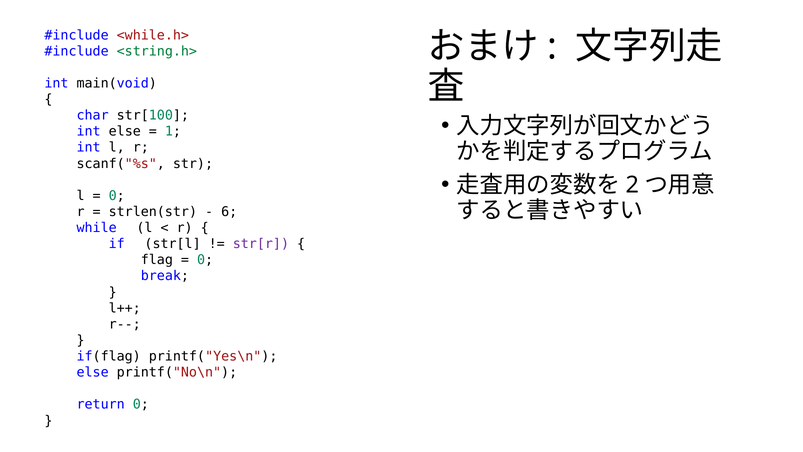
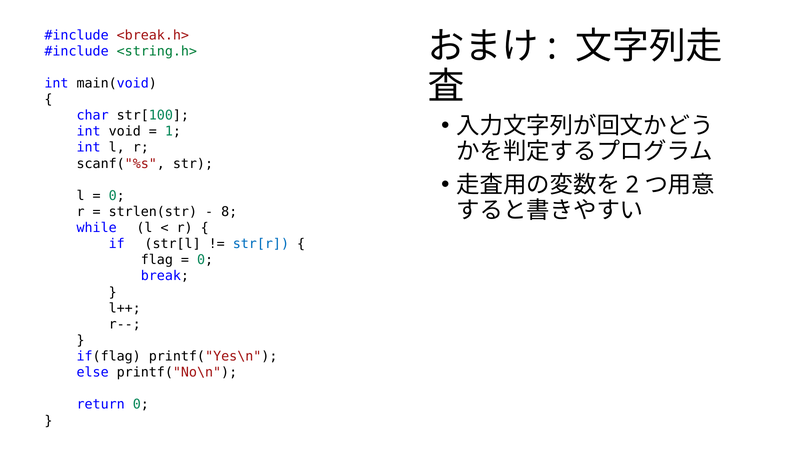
<while.h>: <while.h> -> <break.h> (153, 35)
int else: else -> void (125, 131)
6: 6 -> 8 (229, 212)
str[r colour: purple -> blue (261, 244)
